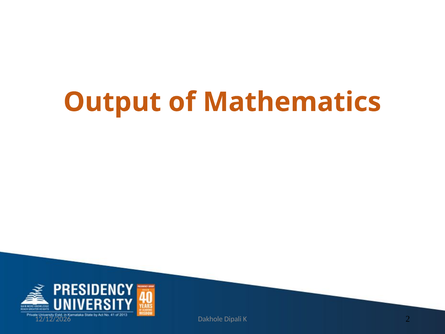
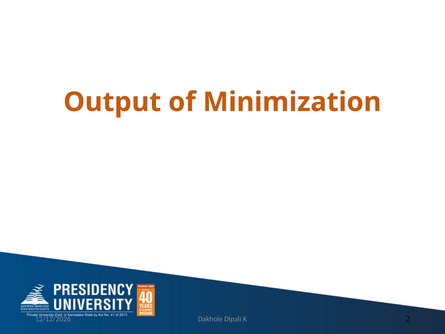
Mathematics: Mathematics -> Minimization (292, 102)
